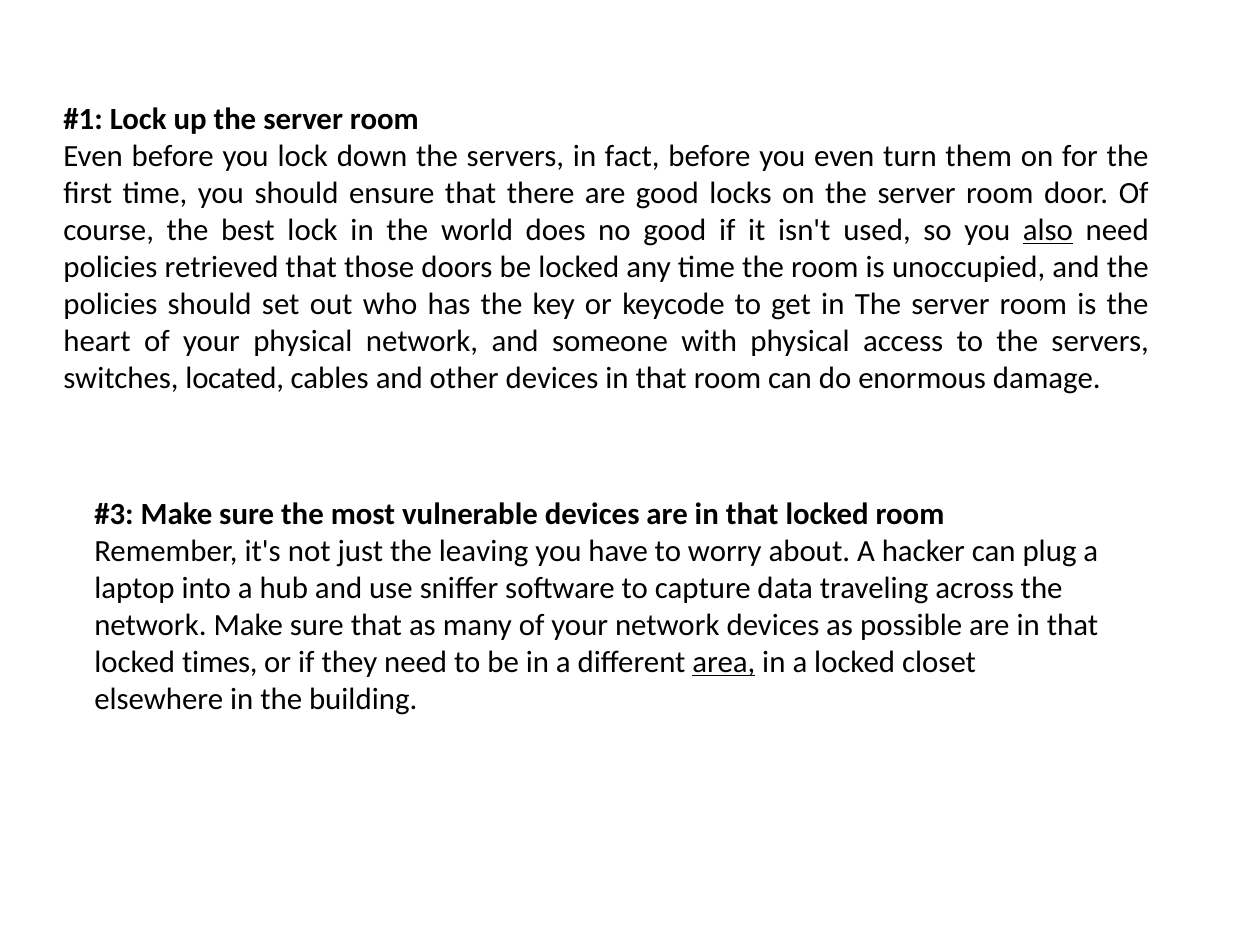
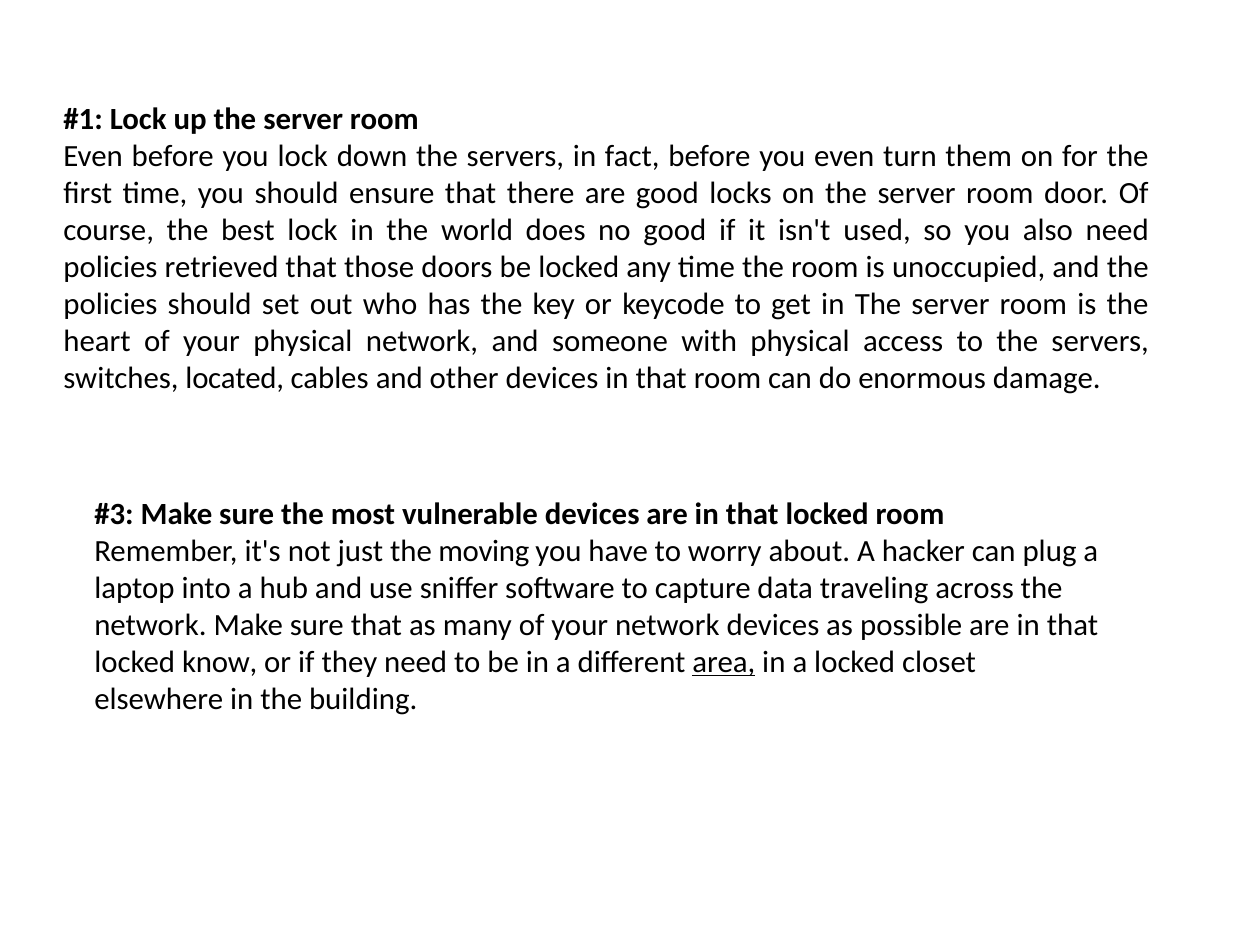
also underline: present -> none (1048, 230)
leaving: leaving -> moving (484, 552)
times: times -> know (220, 663)
